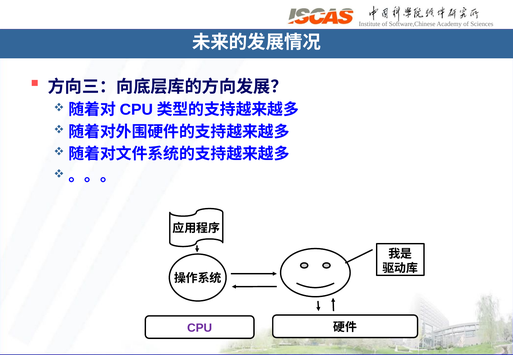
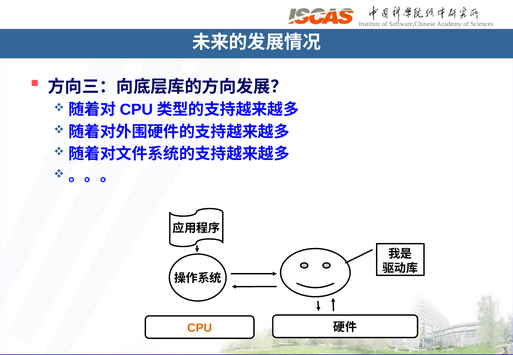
CPU colour: purple -> orange (200, 328)
